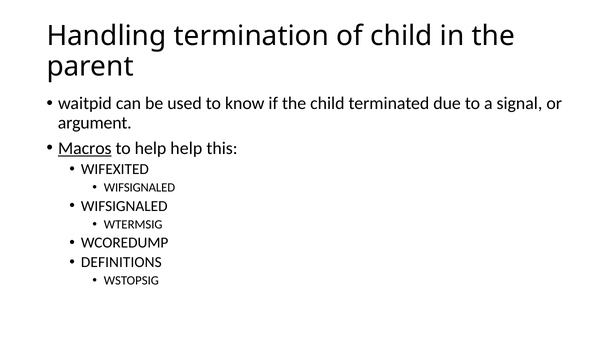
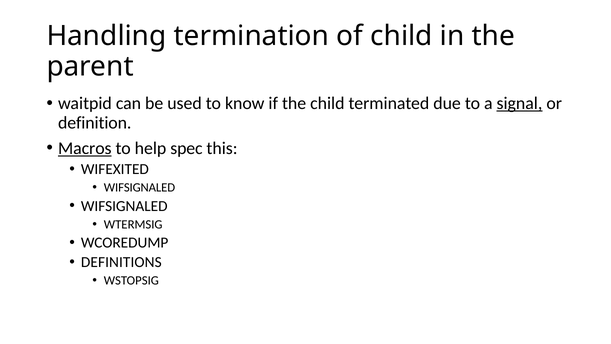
signal underline: none -> present (519, 103)
argument: argument -> definition (95, 123)
help help: help -> spec (186, 148)
